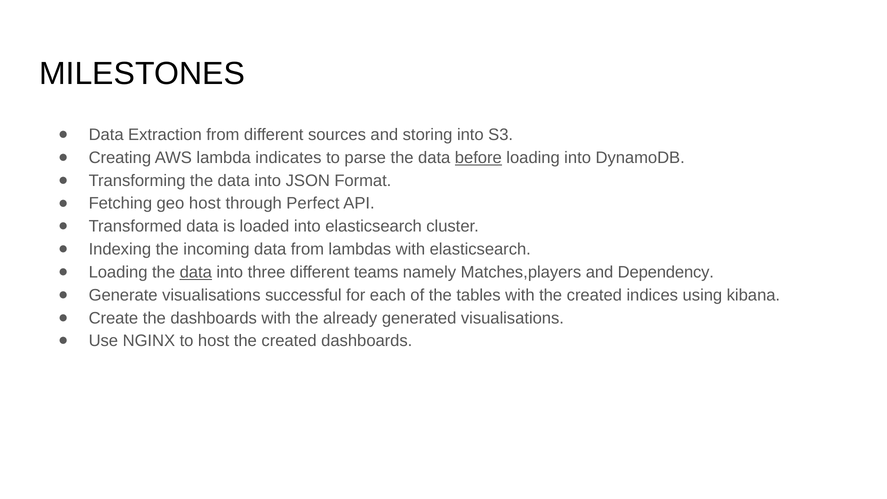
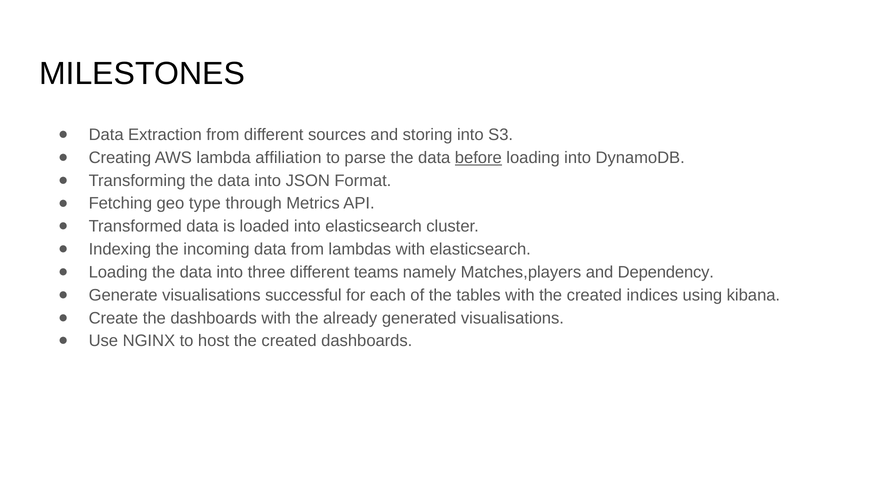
indicates: indicates -> affiliation (288, 158)
geo host: host -> type (205, 203)
Perfect: Perfect -> Metrics (313, 203)
data underline: present -> none (196, 272)
